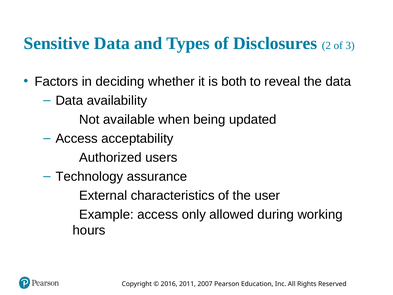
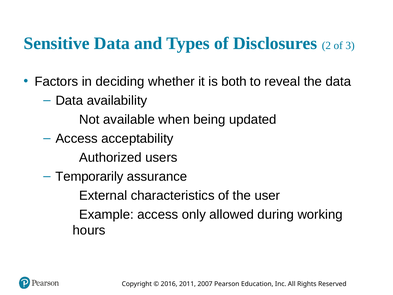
Technology: Technology -> Temporarily (89, 176)
